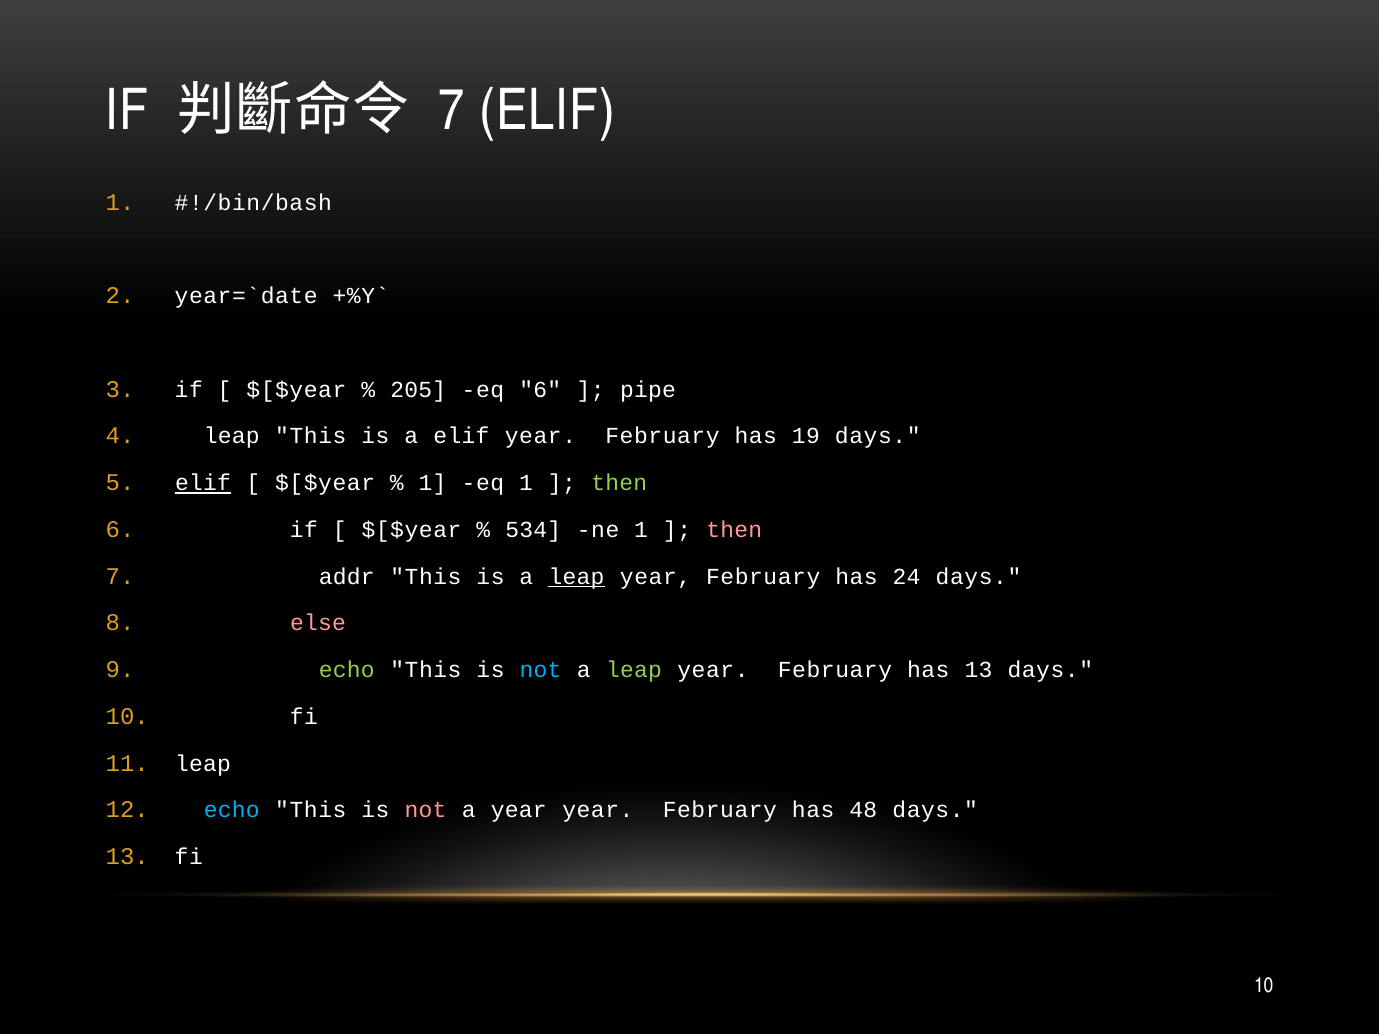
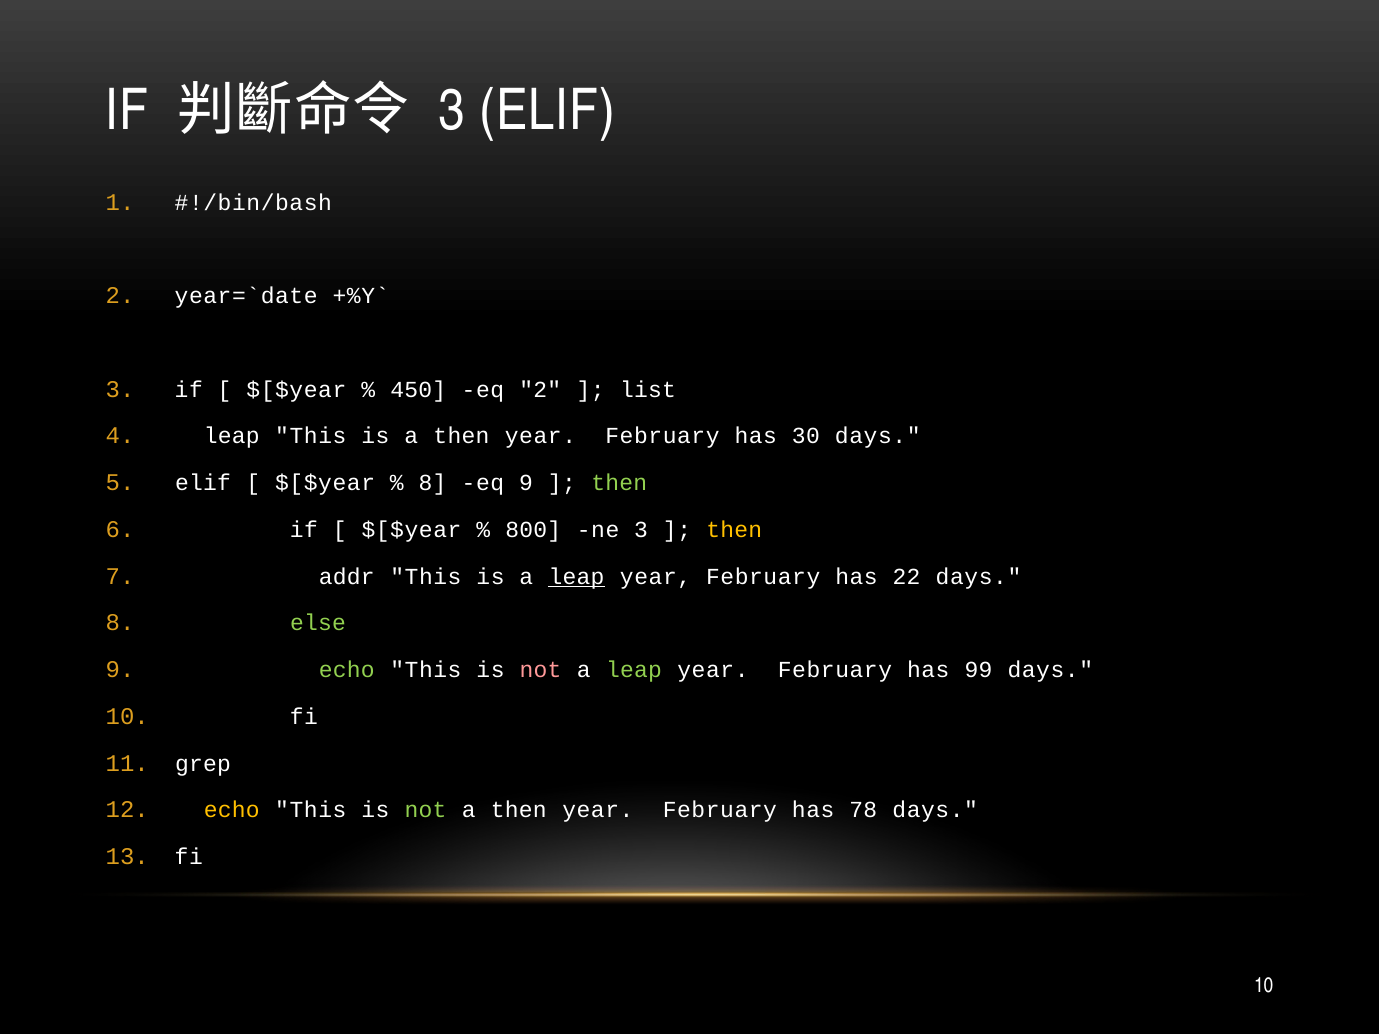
7: 7 -> 3 (452, 110)
205: 205 -> 450 (418, 390)
eq 6: 6 -> 2 (540, 390)
pipe: pipe -> list (648, 390)
is a elif: elif -> then (461, 436)
19: 19 -> 30 (806, 436)
elif underline: present -> none (203, 483)
1: 1 -> 8 (433, 483)
eq 1: 1 -> 9 (526, 483)
534: 534 -> 800 (533, 530)
ne 1: 1 -> 3 (641, 530)
then colour: pink -> yellow (734, 530)
24: 24 -> 22 (907, 577)
else colour: pink -> light green (318, 623)
not colour: light blue -> pink (541, 670)
has 13: 13 -> 99 (978, 670)
leap: leap -> grep (203, 764)
echo colour: light blue -> yellow (232, 810)
not colour: pink -> light green (426, 810)
year: year -> then (519, 810)
48: 48 -> 78 (863, 810)
